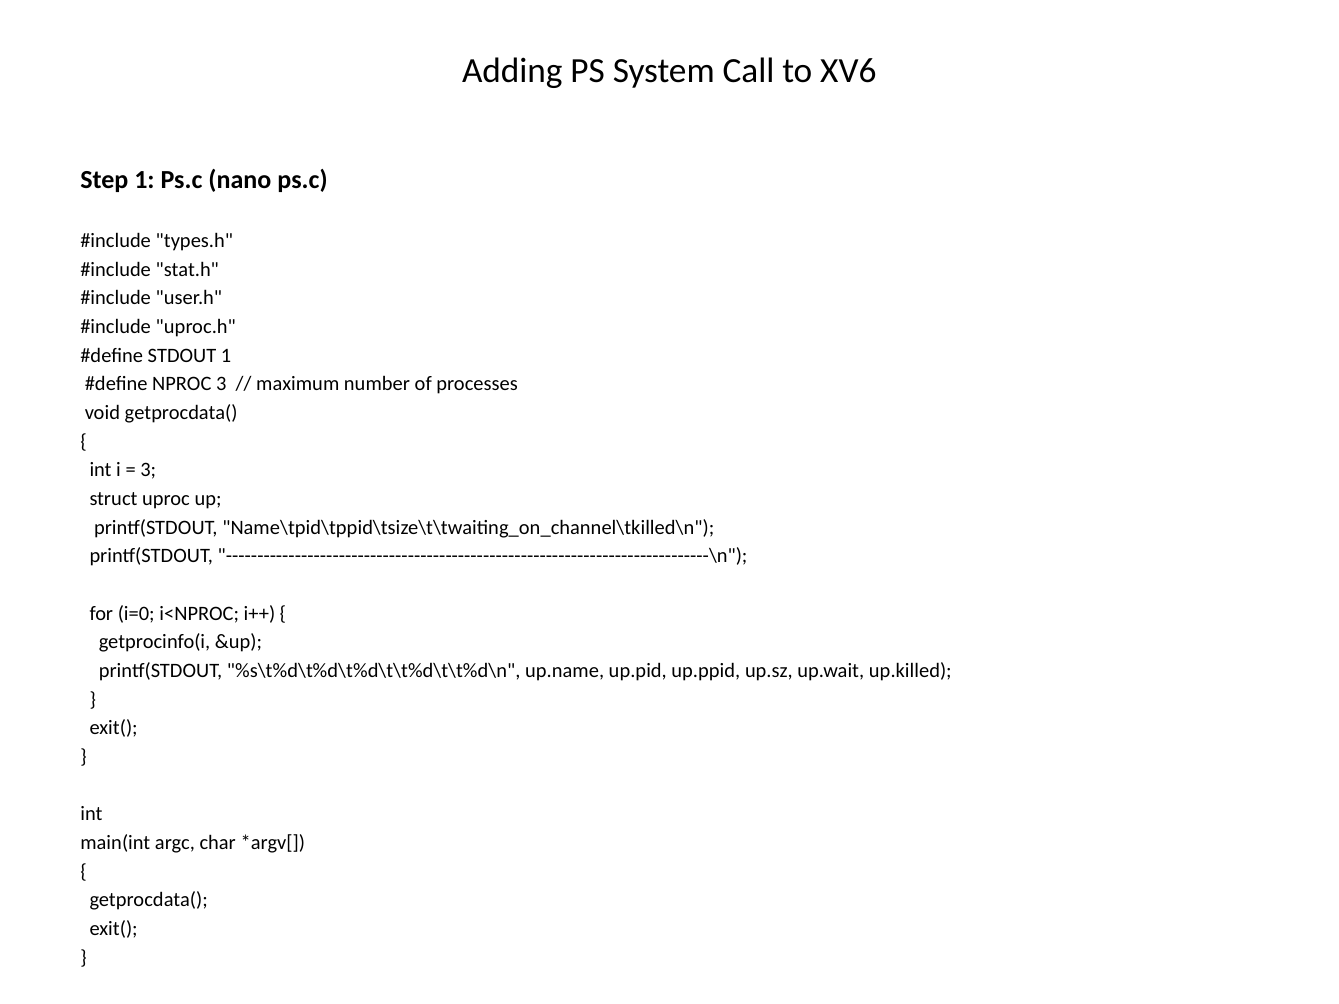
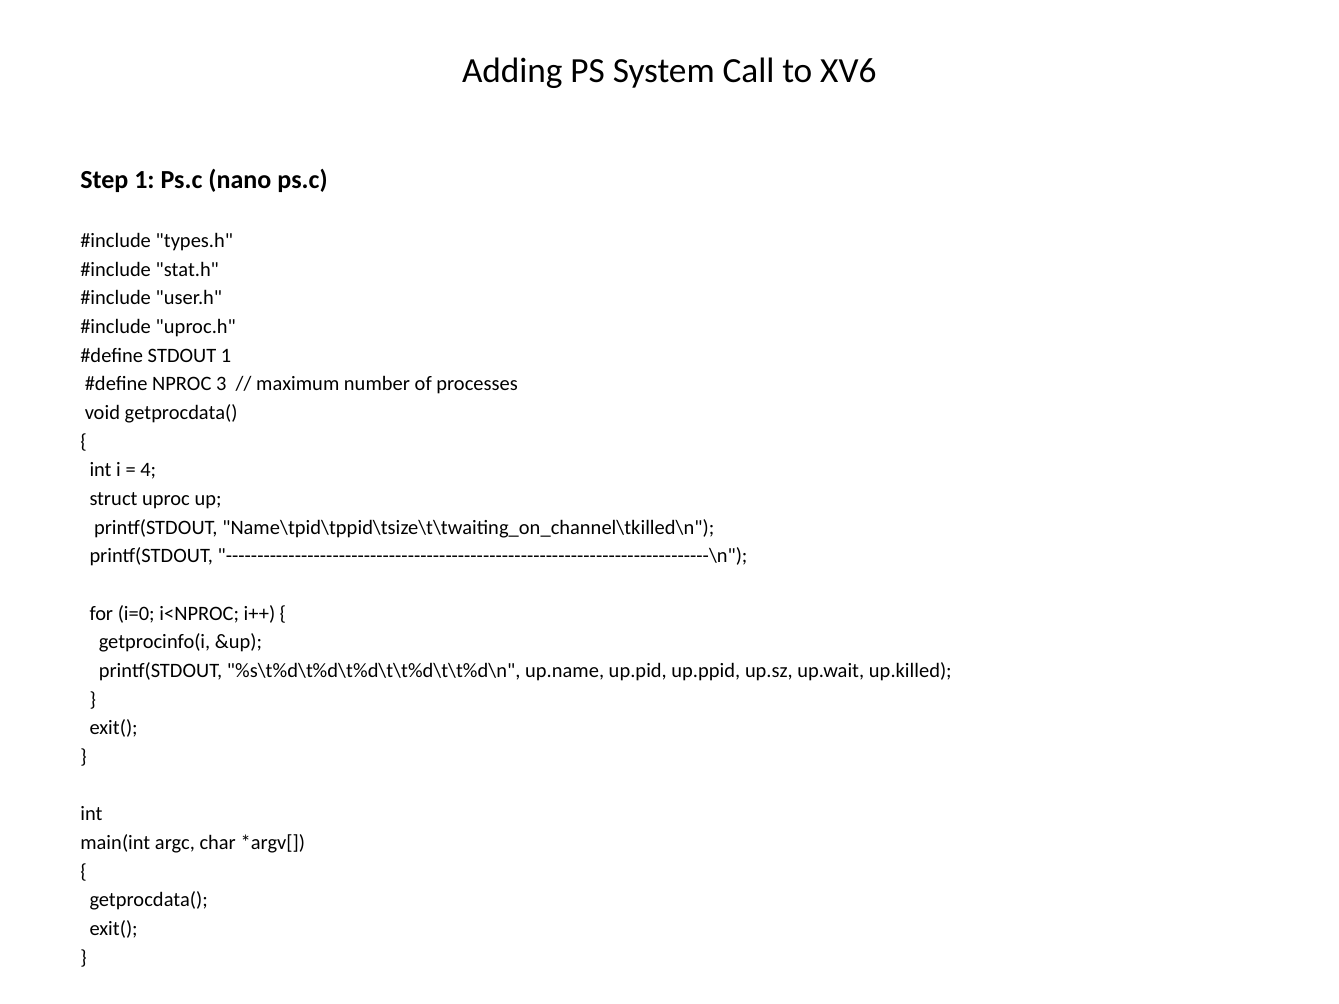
3: 3 -> 4 (148, 470)
